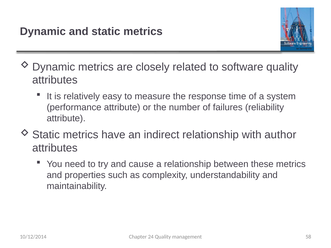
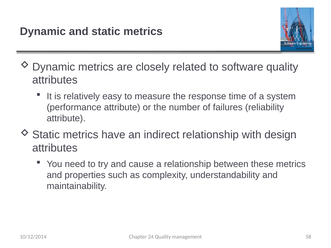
author: author -> design (280, 135)
